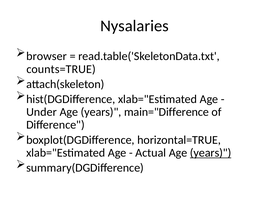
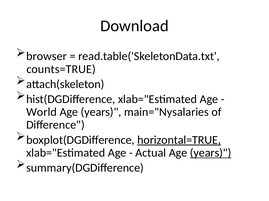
Nysalaries: Nysalaries -> Download (134, 26)
Under: Under -> World (42, 112)
main="Difference: main="Difference -> main="Nysalaries (166, 112)
horizontal=TRUE underline: none -> present (179, 140)
